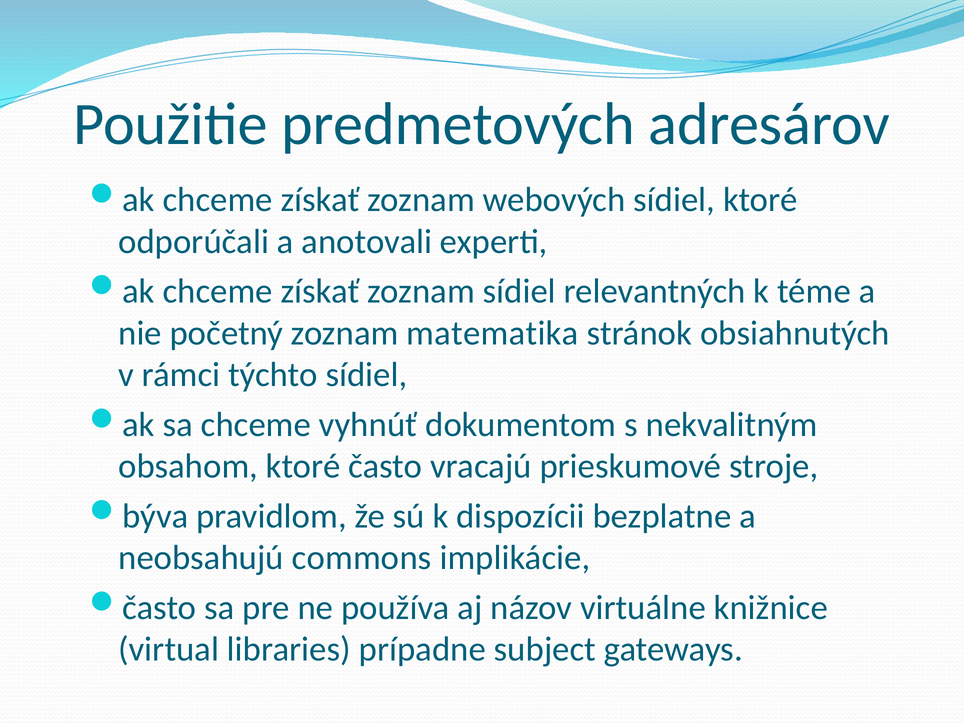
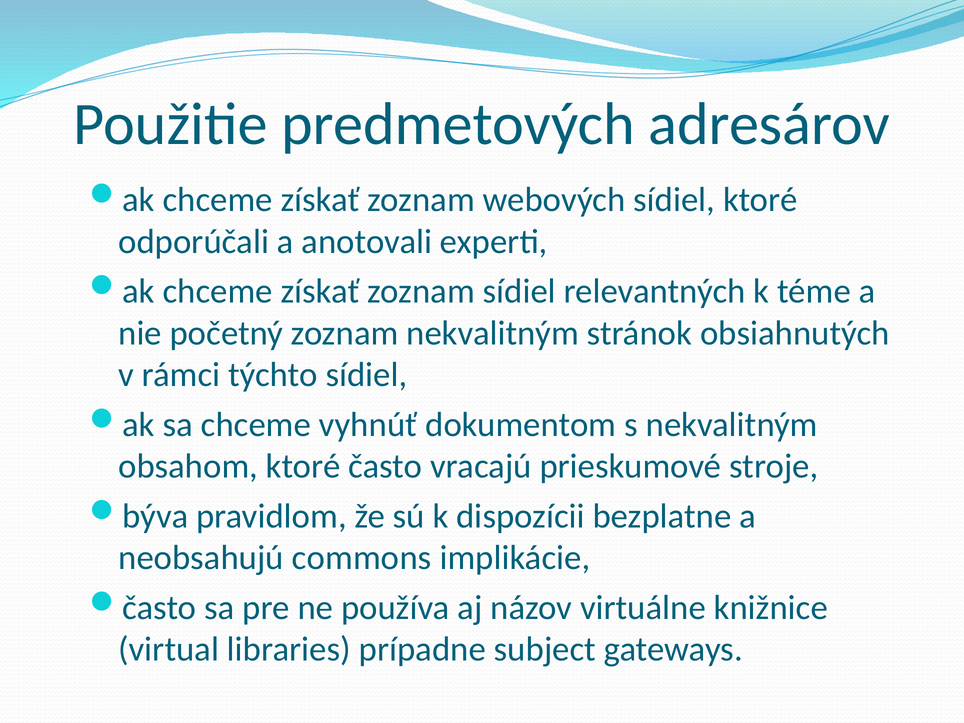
zoznam matematika: matematika -> nekvalitným (493, 333)
